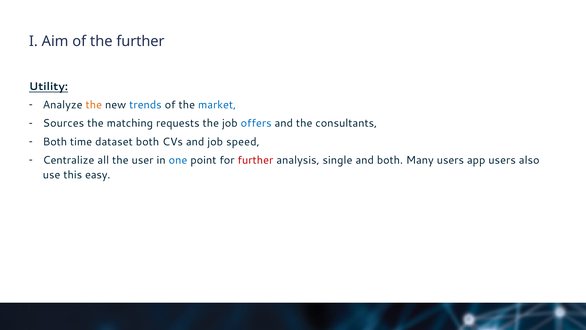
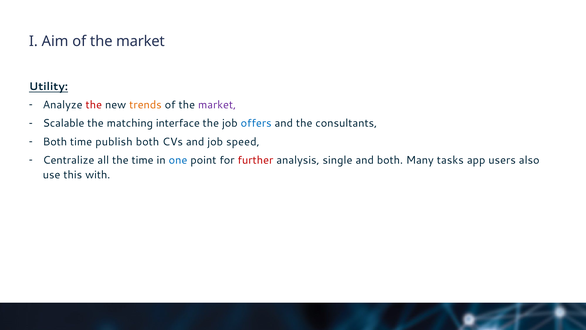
Aim of the further: further -> market (140, 41)
the colour: orange -> red (94, 105)
trends colour: blue -> orange (145, 105)
market colour: blue -> purple (217, 105)
Sources: Sources -> Scalable (64, 123)
requests: requests -> interface (178, 123)
dataset: dataset -> publish (114, 142)
the user: user -> time (143, 160)
Many users: users -> tasks (450, 160)
easy: easy -> with (98, 175)
